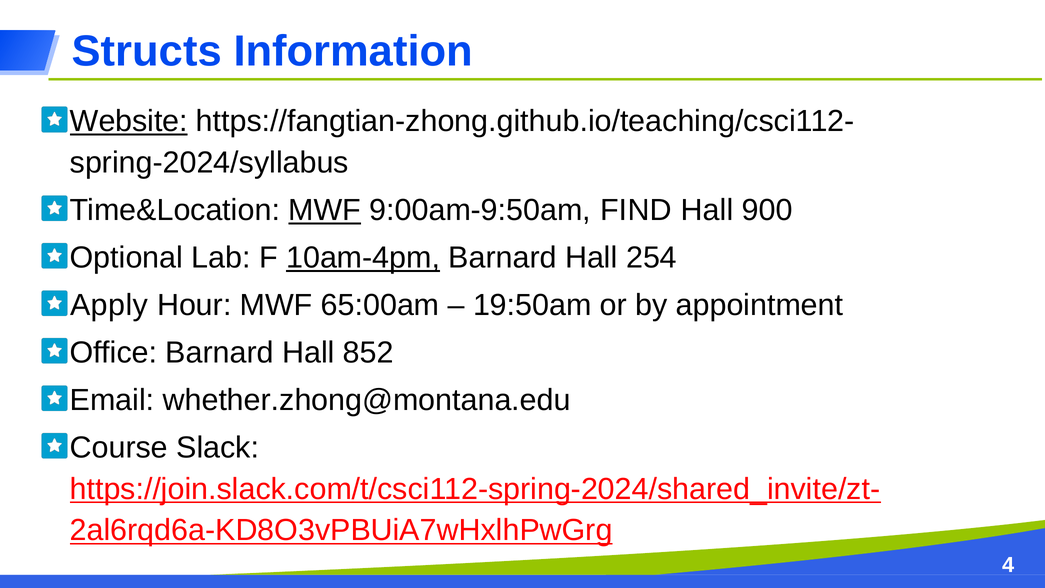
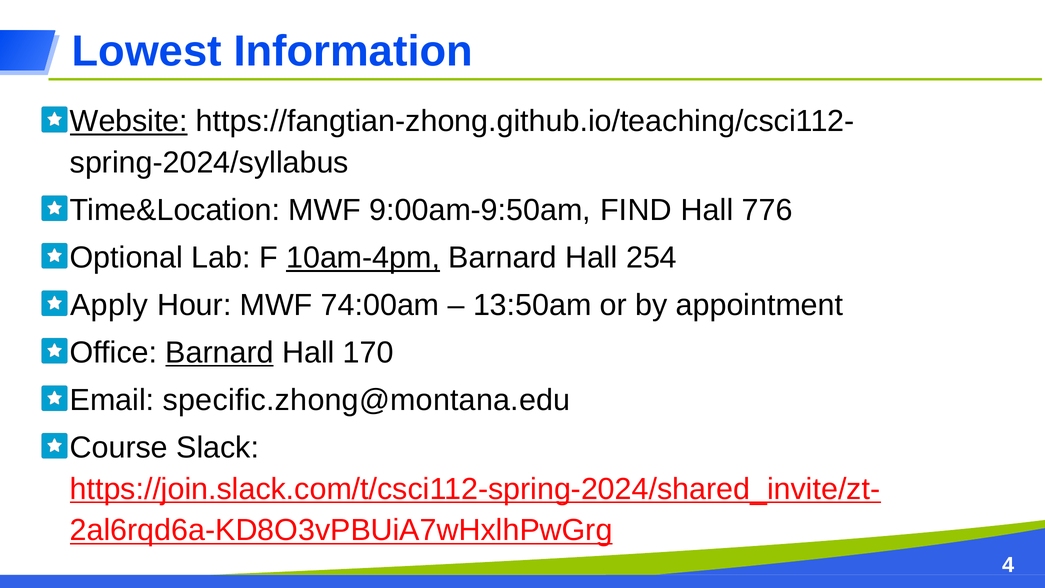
Structs: Structs -> Lowest (147, 51)
MWF underline: present -> none (325, 210)
900: 900 -> 776 (767, 210)
65:00am: 65:00am -> 74:00am (380, 305)
19:50am: 19:50am -> 13:50am (532, 305)
Barnard underline: none -> present (220, 353)
852: 852 -> 170 (368, 353)
whether.zhong@montana.edu: whether.zhong@montana.edu -> specific.zhong@montana.edu (367, 400)
